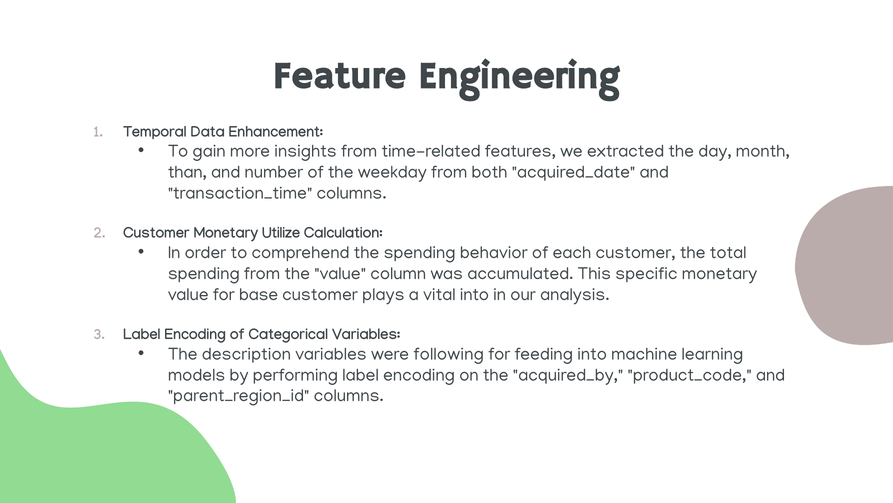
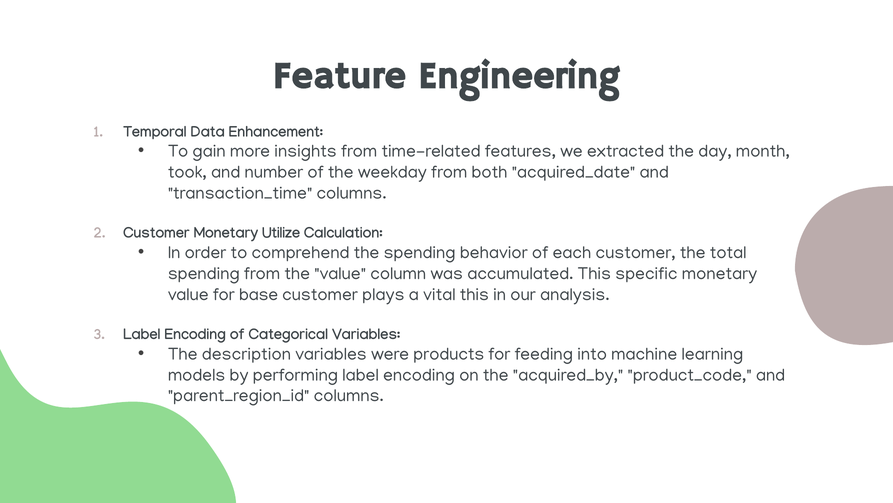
than: than -> took (187, 172)
vital into: into -> this (474, 294)
following: following -> products (449, 353)
